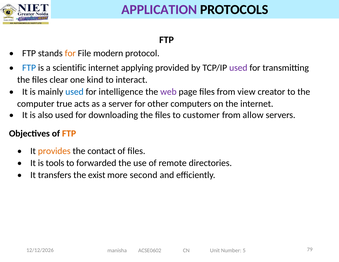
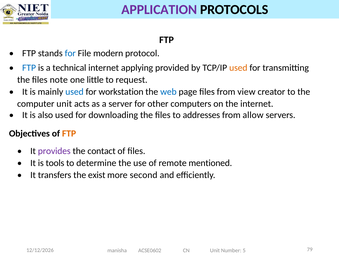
for colour: orange -> blue (70, 53)
scientific: scientific -> technical (69, 68)
used colour: purple -> orange (238, 68)
clear: clear -> note (59, 80)
kind: kind -> little (95, 80)
interact: interact -> request (132, 80)
intelligence: intelligence -> workstation (121, 92)
web colour: purple -> blue (168, 92)
computer true: true -> unit (64, 104)
customer: customer -> addresses (201, 115)
provides colour: orange -> purple (54, 151)
forwarded: forwarded -> determine (96, 163)
directories: directories -> mentioned (210, 163)
